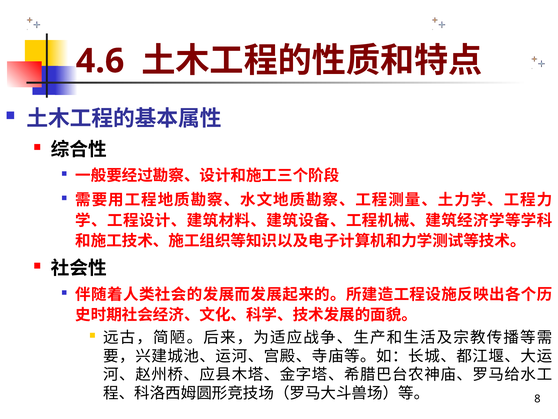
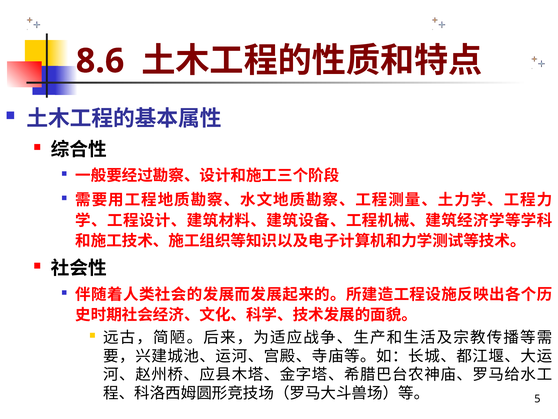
4.6: 4.6 -> 8.6 (100, 61)
8: 8 -> 5 (537, 399)
